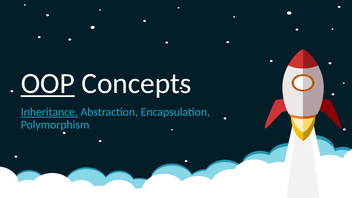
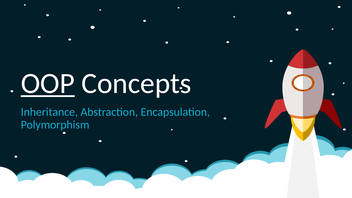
Inheritance underline: present -> none (49, 112)
